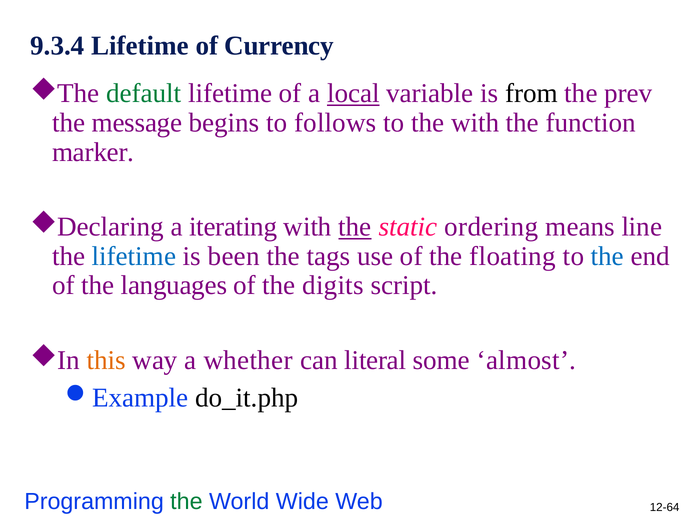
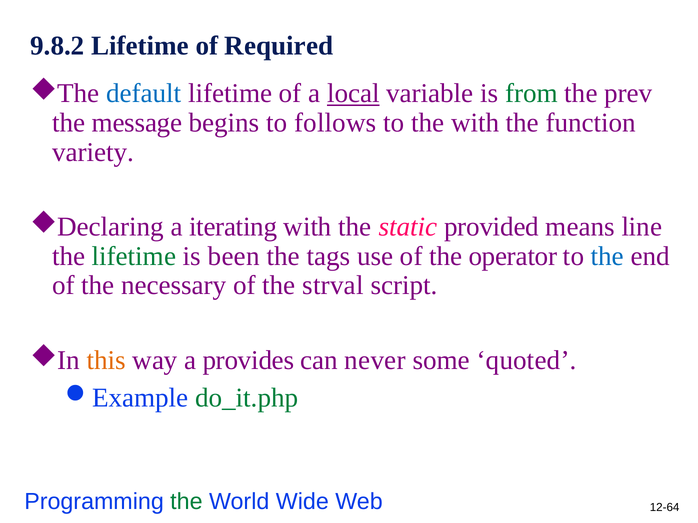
9.3.4: 9.3.4 -> 9.8.2 (57, 46)
Currency: Currency -> Required (279, 46)
default colour: green -> blue (144, 94)
from colour: black -> green (531, 94)
marker: marker -> variety (93, 152)
the underline: present -> none (355, 227)
ordering: ordering -> provided (492, 227)
lifetime colour: blue -> green (134, 257)
floating: floating -> operator (513, 257)
languages: languages -> necessary (174, 286)
digits: digits -> strval (333, 286)
whether: whether -> provides (248, 361)
literal: literal -> never (375, 361)
almost: almost -> quoted (527, 361)
do_it.php colour: black -> green (247, 398)
